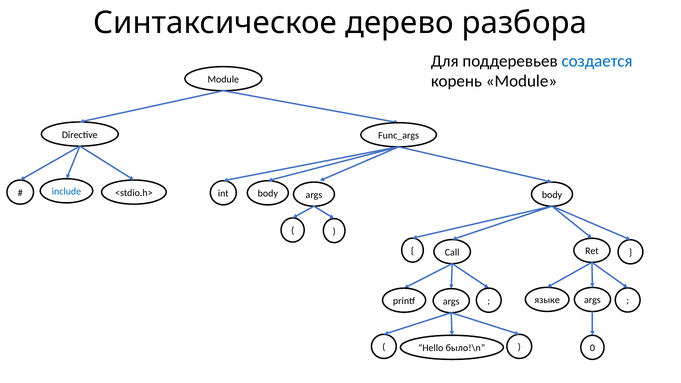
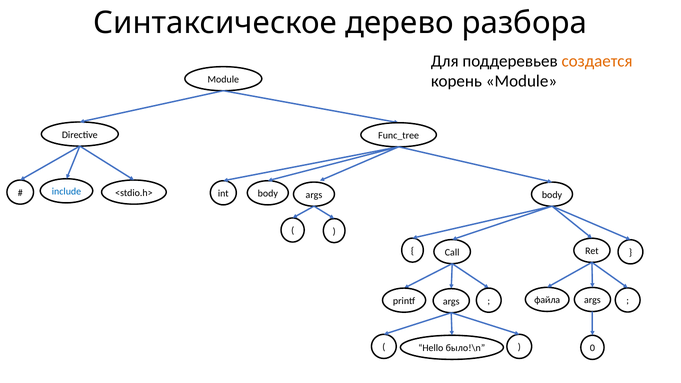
создается colour: blue -> orange (597, 61)
Func_args: Func_args -> Func_tree (399, 135)
языке: языке -> файла (547, 300)
